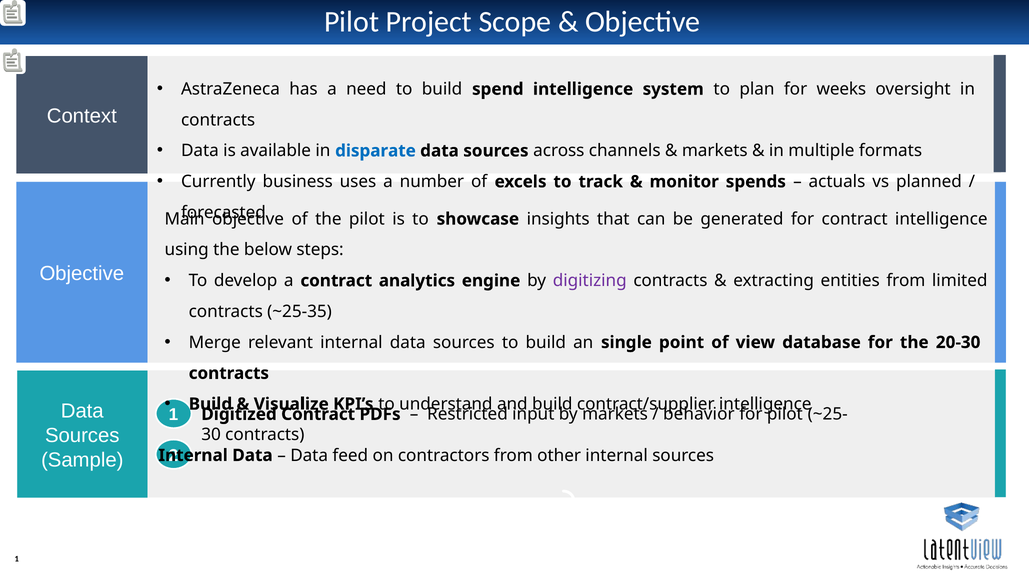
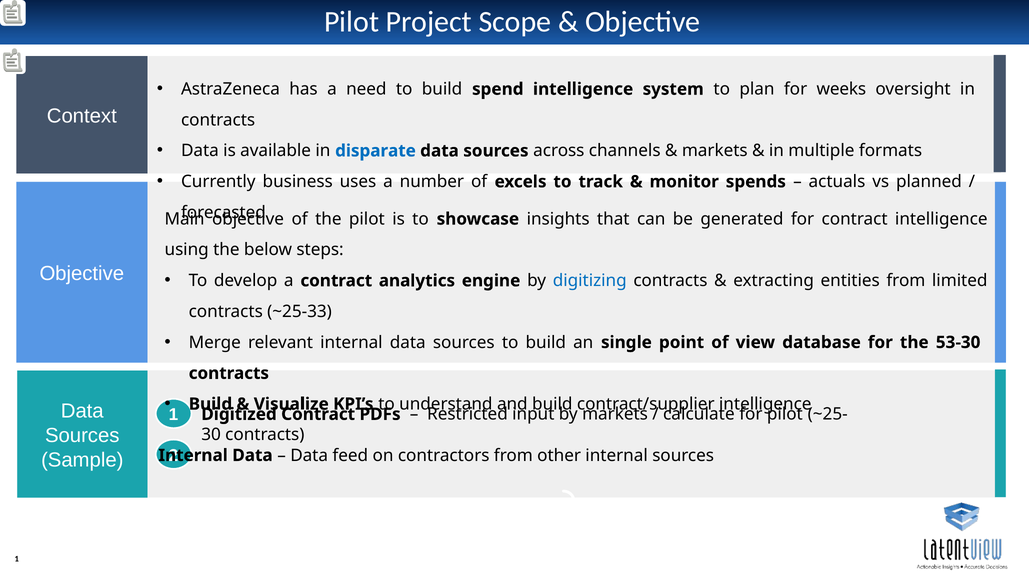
digitizing colour: purple -> blue (590, 281)
~25-35: ~25-35 -> ~25-33 (300, 311)
20-30: 20-30 -> 53-30 (958, 342)
behavior: behavior -> calculate (699, 414)
